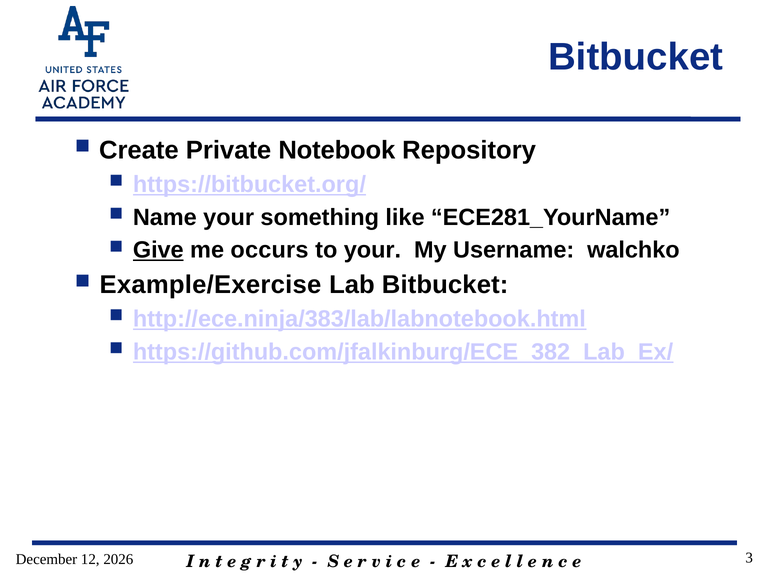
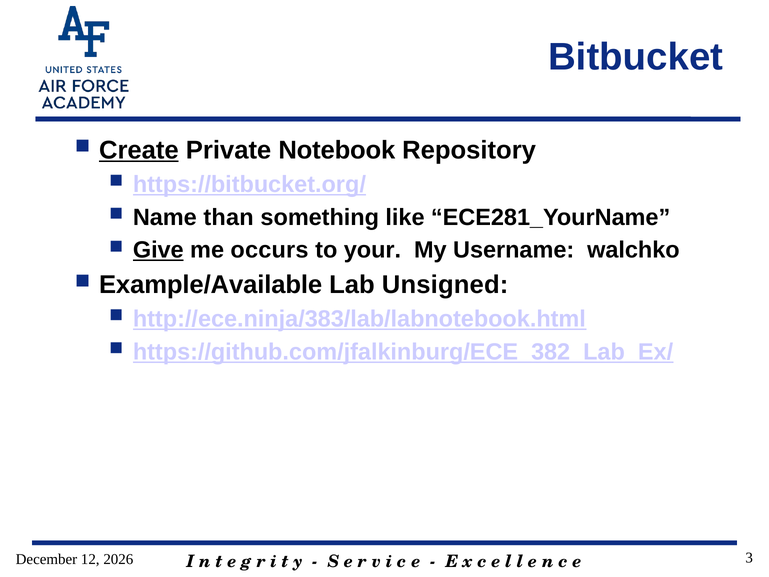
Create underline: none -> present (139, 150)
Name your: your -> than (229, 217)
Example/Exercise: Example/Exercise -> Example/Available (211, 285)
Lab Bitbucket: Bitbucket -> Unsigned (445, 285)
